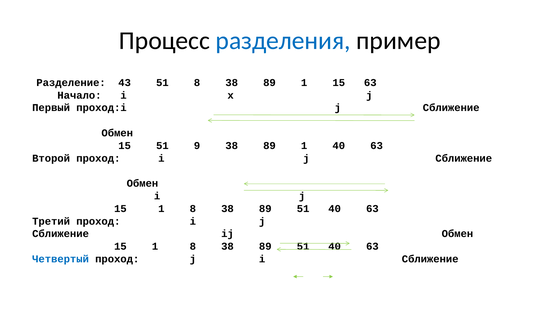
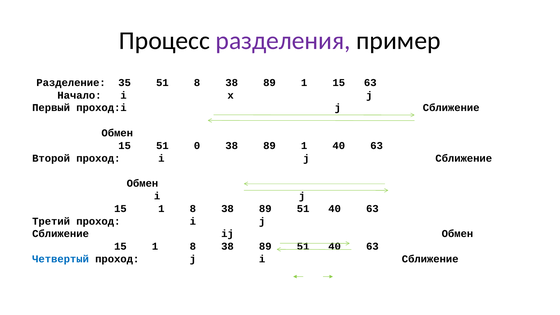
разделения colour: blue -> purple (283, 41)
43: 43 -> 35 (125, 83)
9: 9 -> 0 (197, 146)
